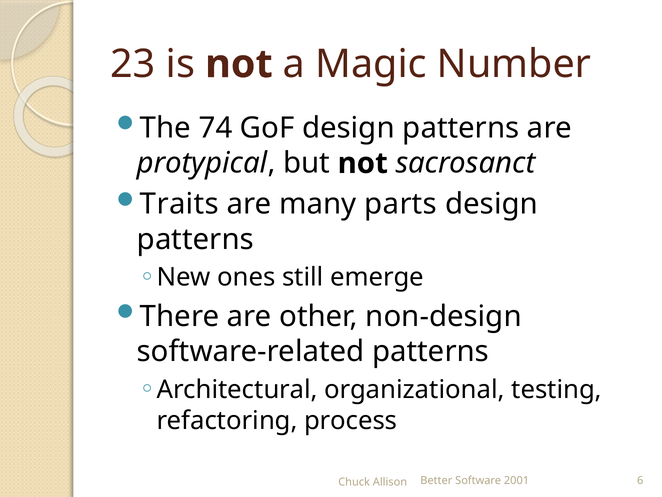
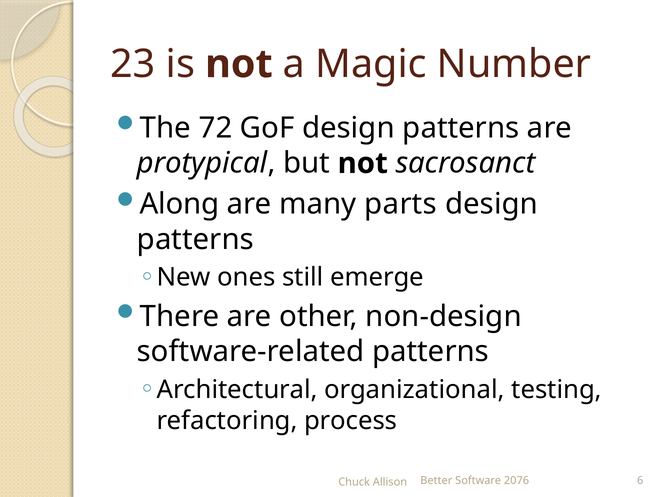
74: 74 -> 72 (216, 128)
Traits: Traits -> Along (180, 204)
2001: 2001 -> 2076 (517, 480)
